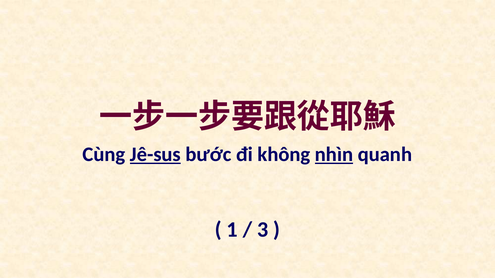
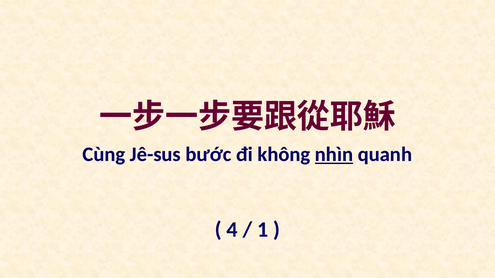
Jê-sus underline: present -> none (155, 155)
1: 1 -> 4 (232, 230)
3: 3 -> 1 (263, 230)
